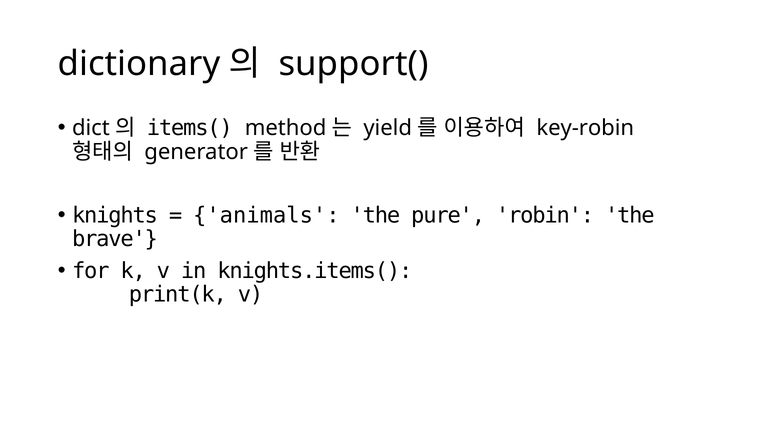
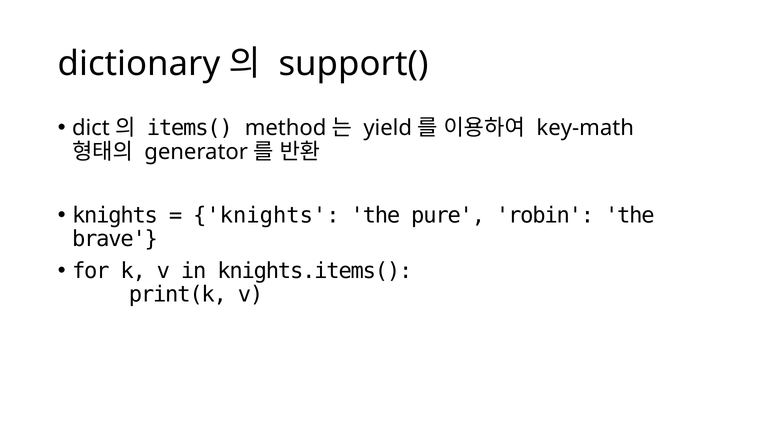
key-robin: key-robin -> key-math (585, 128)
animals: animals -> knights (266, 215)
